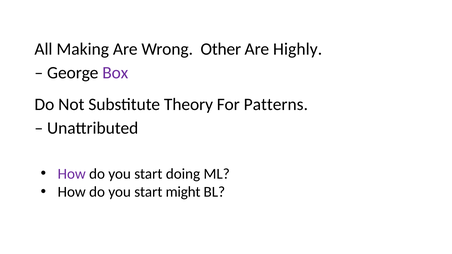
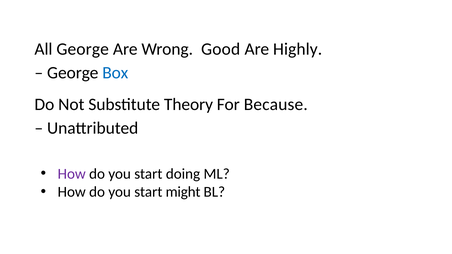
All Making: Making -> George (83, 49)
Other: Other -> Good (221, 49)
Box colour: purple -> blue (115, 73)
Patterns: Patterns -> Because (276, 105)
